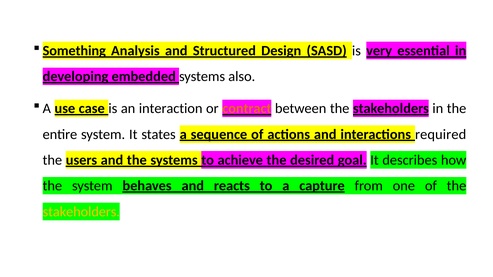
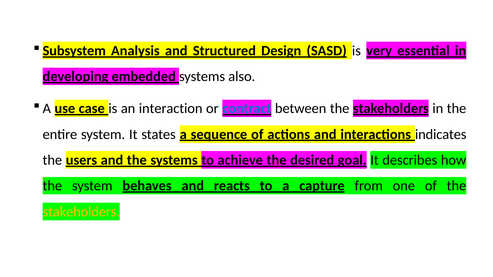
Something: Something -> Subsystem (74, 51)
contract colour: orange -> blue (247, 109)
required: required -> indicates (441, 134)
